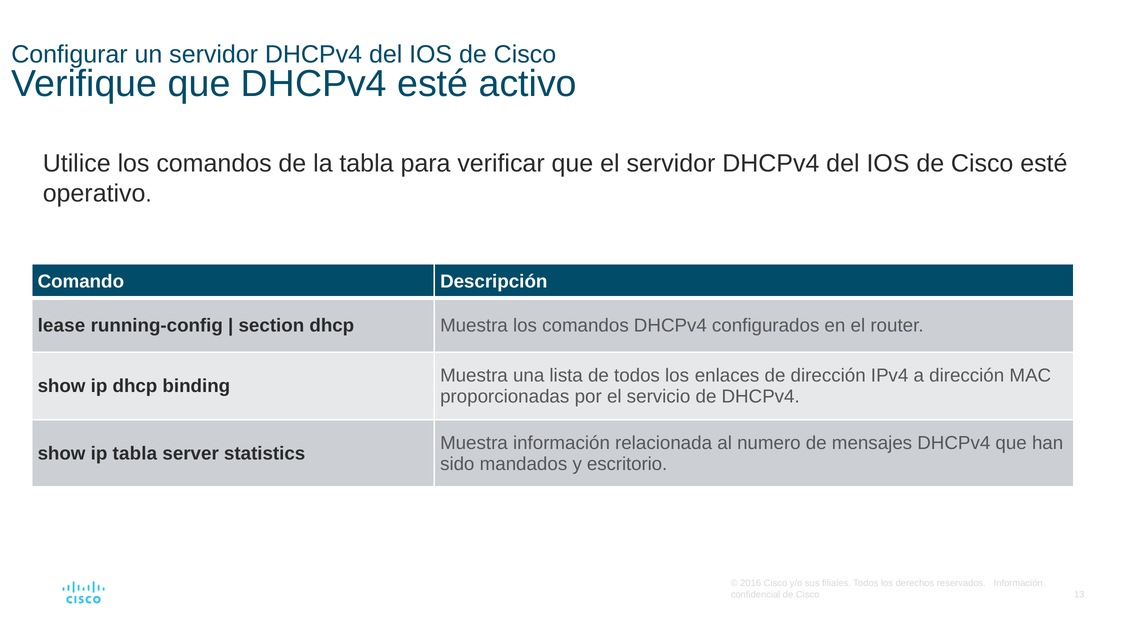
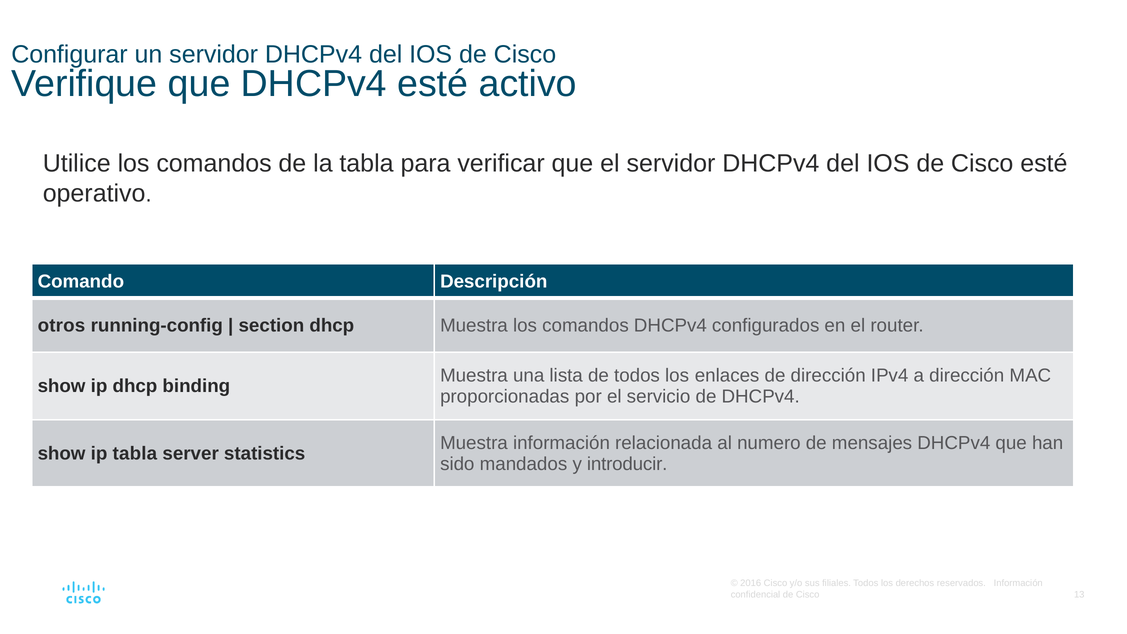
lease: lease -> otros (61, 326)
escritorio: escritorio -> introducir (627, 464)
